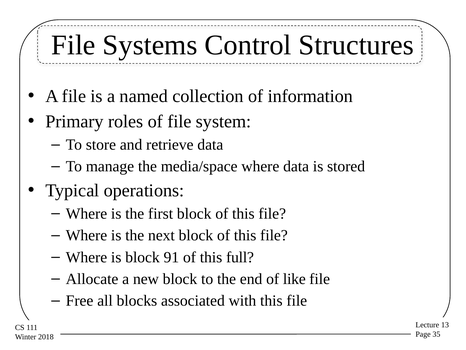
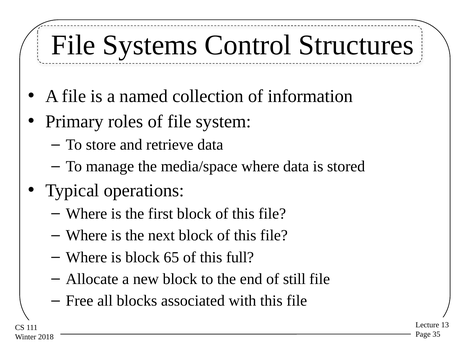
91: 91 -> 65 (171, 257)
like: like -> still (294, 279)
